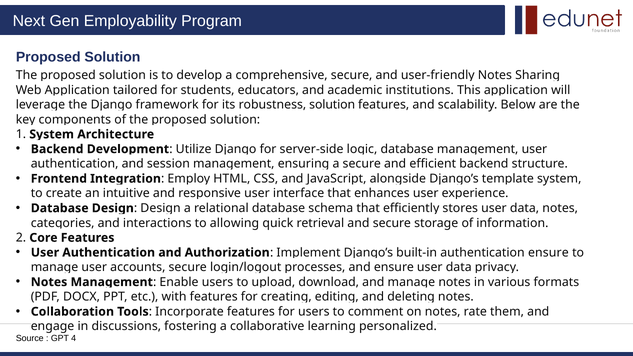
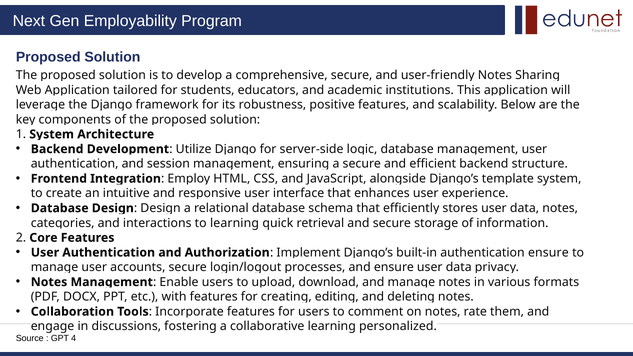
robustness solution: solution -> positive (332, 105)
to allowing: allowing -> learning (234, 223)
